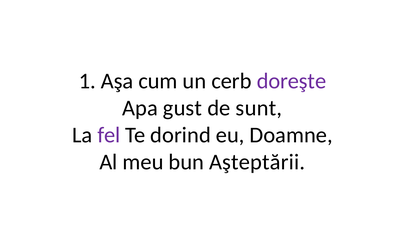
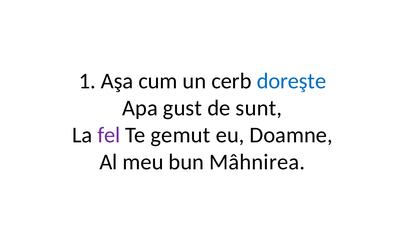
doreşte colour: purple -> blue (291, 81)
dorind: dorind -> gemut (180, 135)
Aşteptării: Aşteptării -> Mâhnirea (257, 162)
